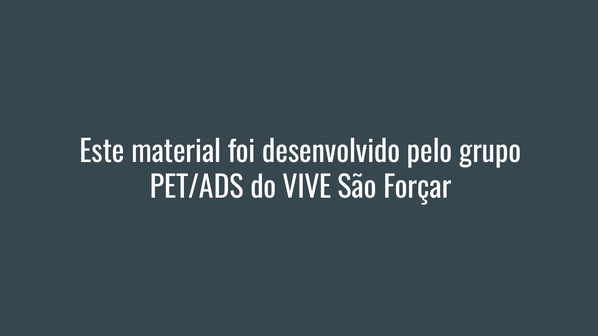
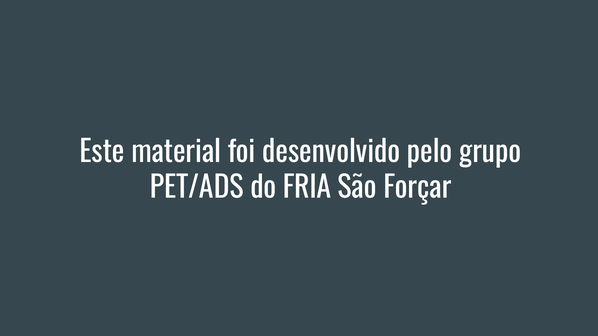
VIVE: VIVE -> FRIA (307, 188)
